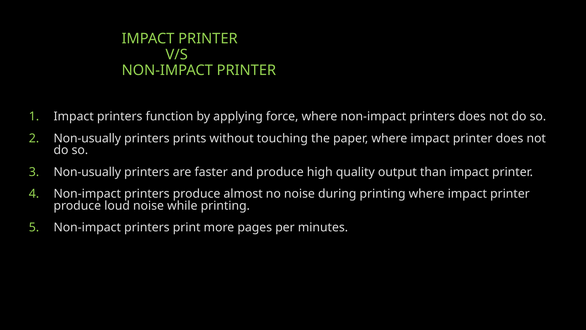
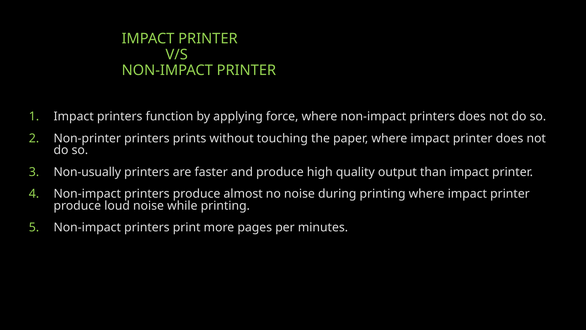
Non-usually: Non-usually -> Non-printer (87, 138)
